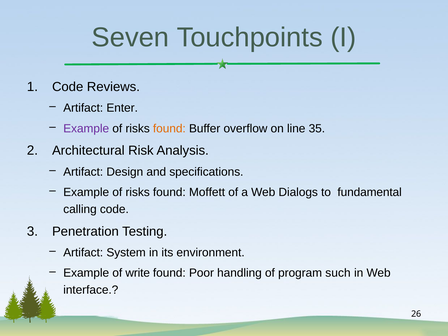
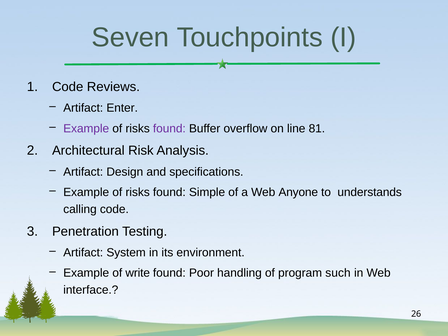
found colour: orange -> purple (169, 129)
35: 35 -> 81 (317, 129)
Moffett: Moffett -> Simple (207, 192)
Dialogs: Dialogs -> Anyone (298, 192)
fundamental: fundamental -> understands (370, 192)
